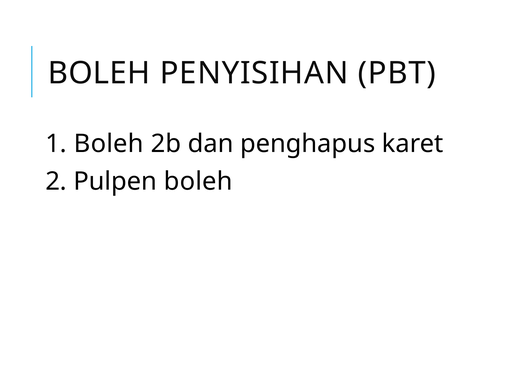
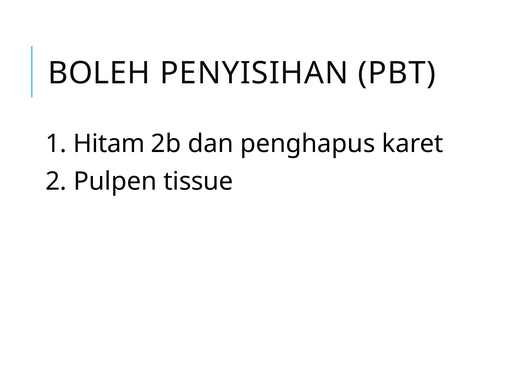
1 Boleh: Boleh -> Hitam (109, 144)
Pulpen boleh: boleh -> tissue (198, 181)
